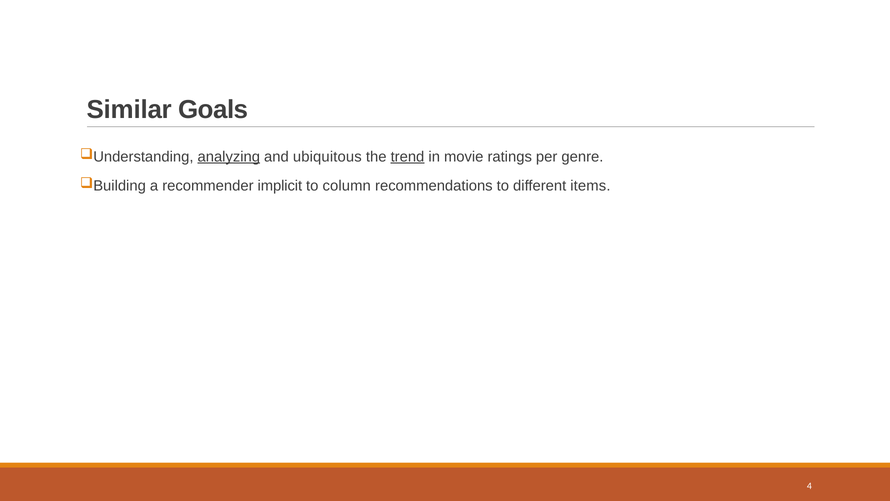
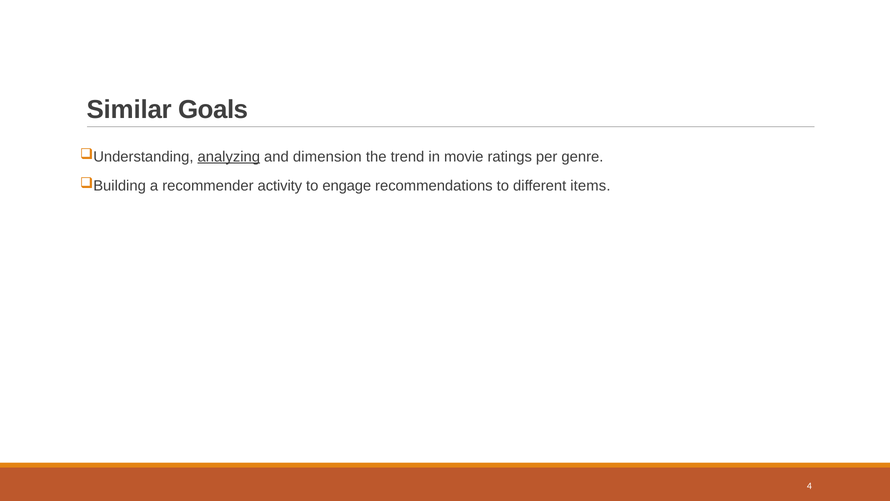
ubiquitous: ubiquitous -> dimension (327, 156)
trend underline: present -> none (408, 156)
implicit: implicit -> activity (280, 185)
column: column -> engage (347, 185)
